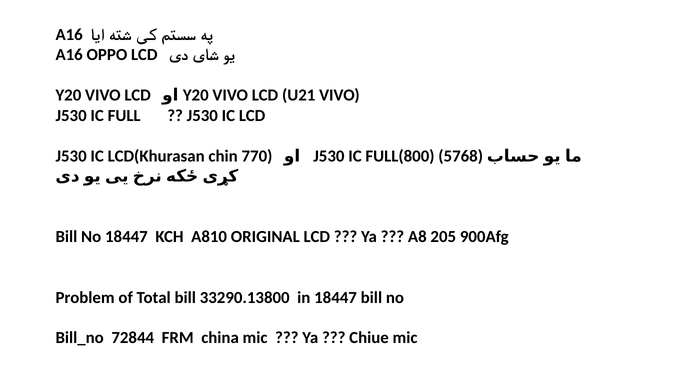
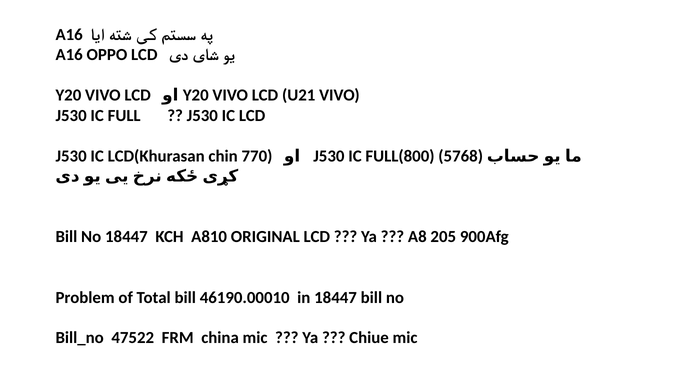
33290.13800: 33290.13800 -> 46190.00010 (245, 298)
72844: 72844 -> 47522 (133, 338)
